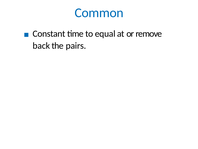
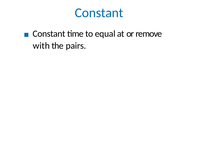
Common: Common -> Constant (99, 13)
back: back -> with (41, 46)
